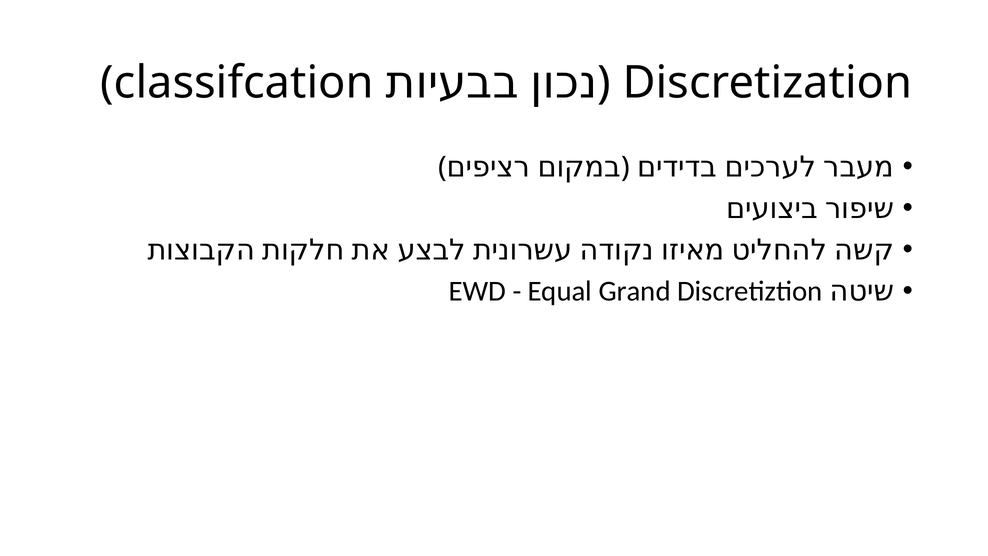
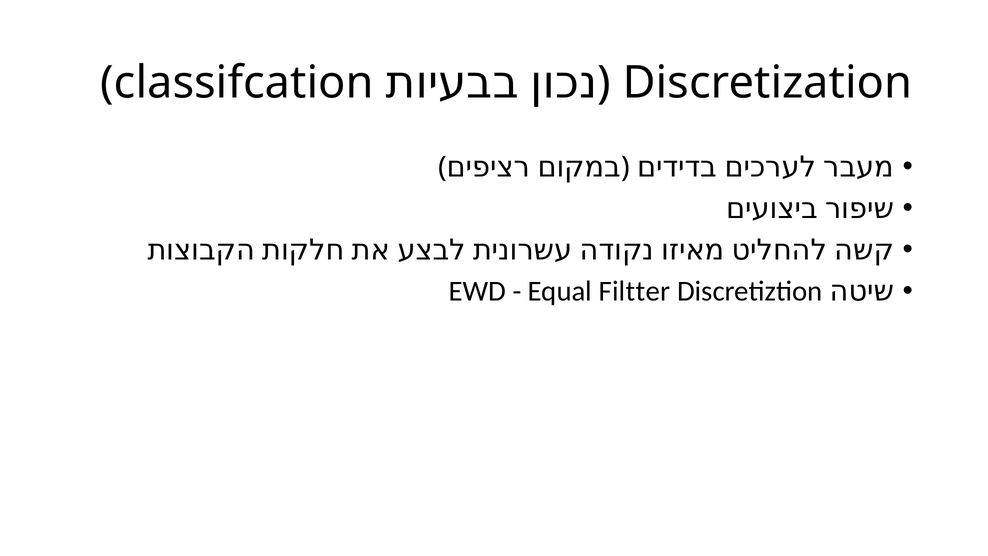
Grand: Grand -> Filtter (634, 291)
